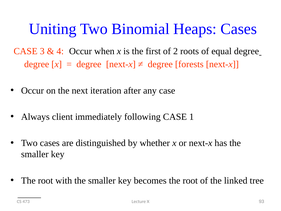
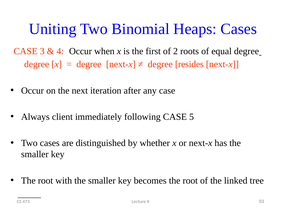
forests: forests -> resides (189, 64)
1: 1 -> 5 (192, 117)
